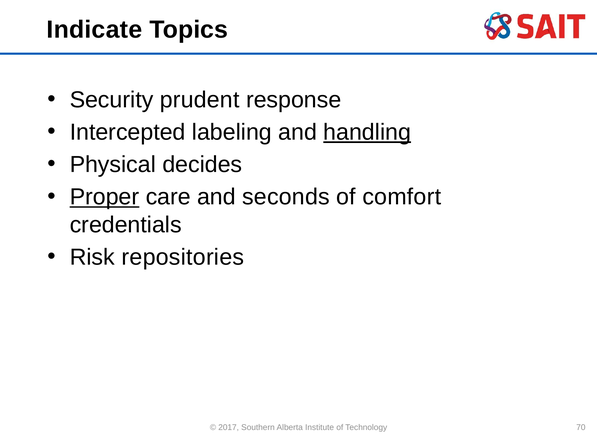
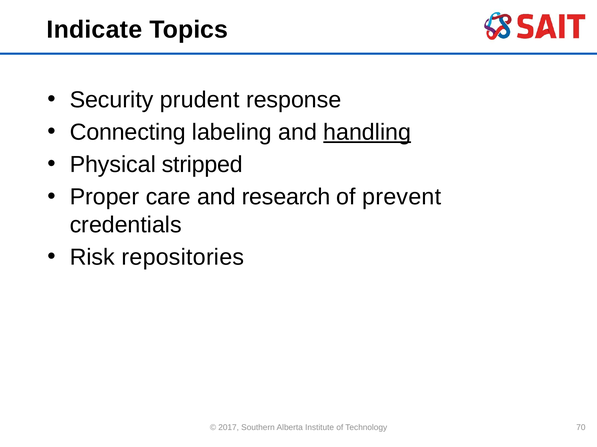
Intercepted: Intercepted -> Connecting (128, 132)
decides: decides -> stripped (202, 165)
Proper underline: present -> none (105, 197)
seconds: seconds -> research (286, 197)
comfort: comfort -> prevent (402, 197)
